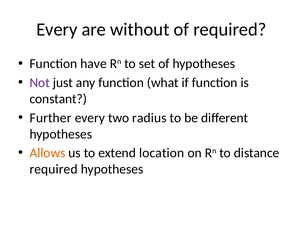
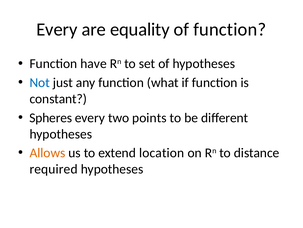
without: without -> equality (140, 29)
of required: required -> function (230, 29)
Not colour: purple -> blue (40, 82)
Further: Further -> Spheres (51, 117)
radius: radius -> points (149, 117)
